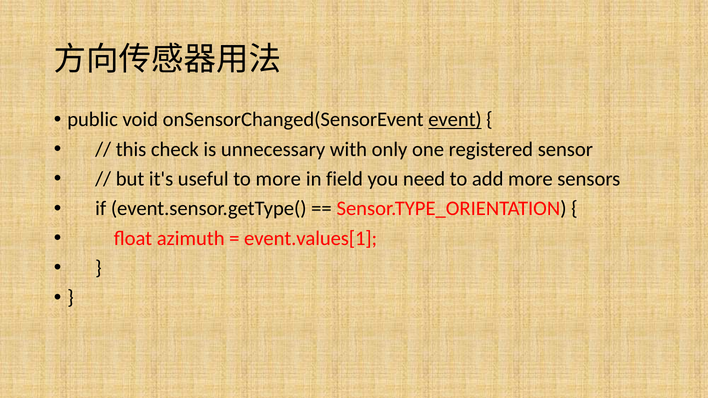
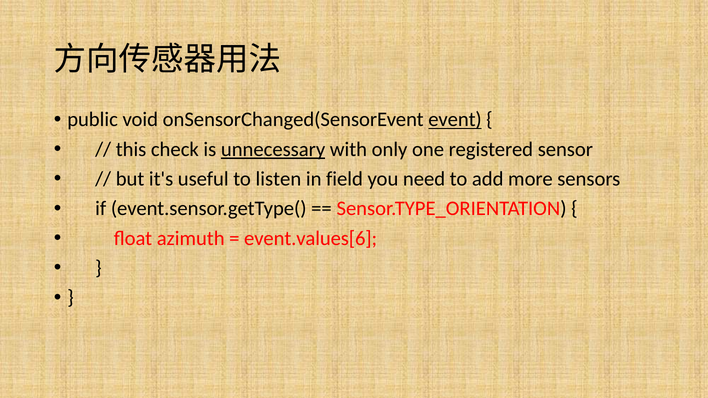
unnecessary underline: none -> present (273, 149)
to more: more -> listen (278, 179)
event.values[1: event.values[1 -> event.values[6 (311, 238)
